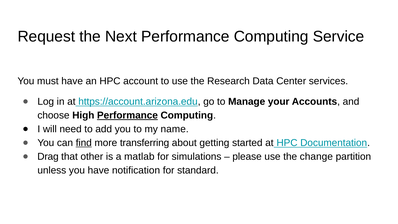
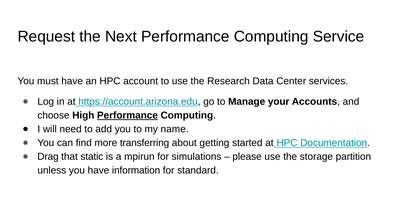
find underline: present -> none (84, 143)
other: other -> static (92, 156)
matlab: matlab -> mpirun (139, 156)
change: change -> storage (316, 156)
notification: notification -> information (136, 170)
